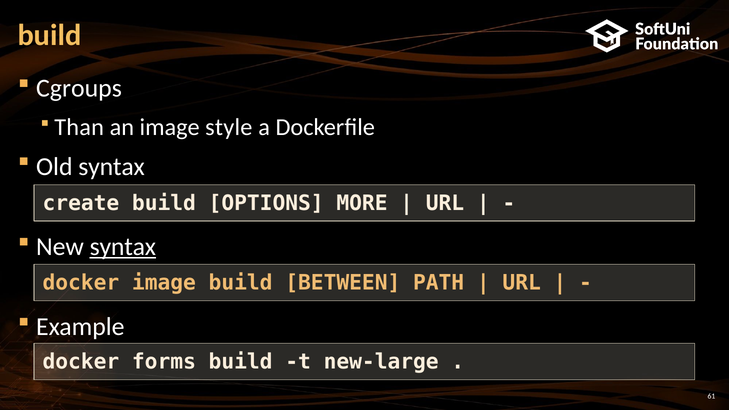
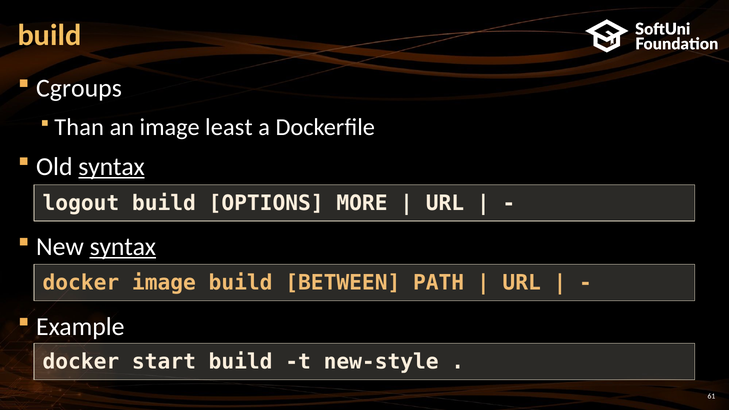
style: style -> least (229, 127)
syntax underline: none -> present (112, 167)
create: create -> logout (81, 203)
forms: forms -> start (164, 362)
new-large: new-large -> new-style (381, 362)
